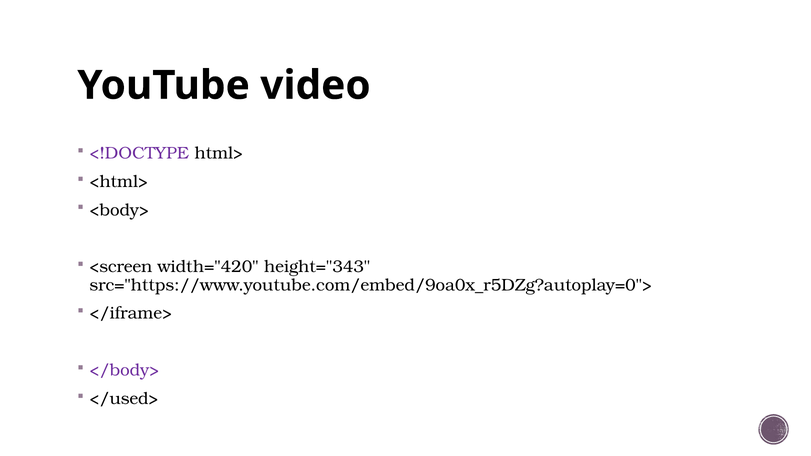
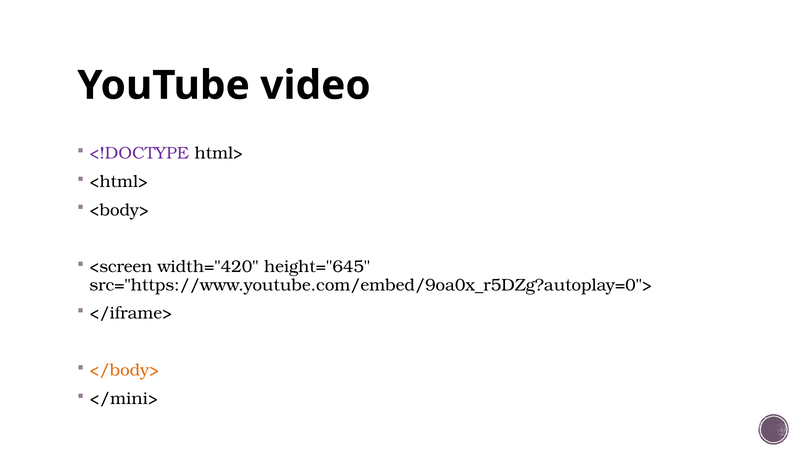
height="343: height="343 -> height="645 (317, 267)
</body> colour: purple -> orange (124, 370)
</used>: </used> -> </mini> (124, 399)
